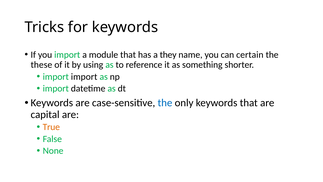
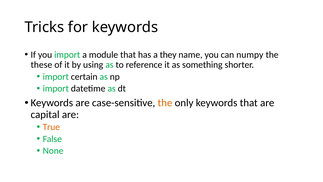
certain: certain -> numpy (250, 55)
import import: import -> certain (84, 77)
the colour: blue -> orange (165, 103)
